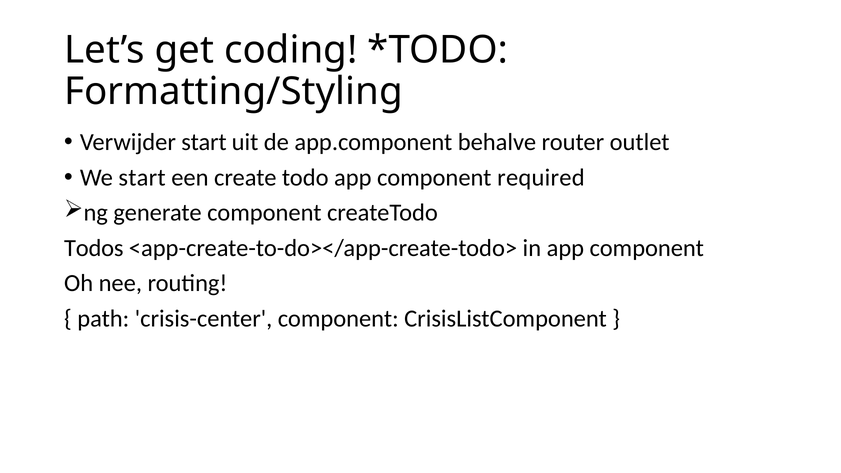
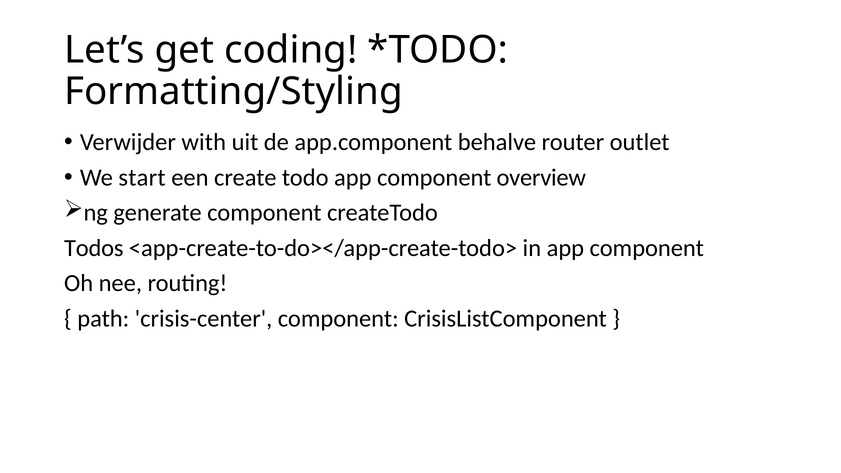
Verwijder start: start -> with (204, 142)
required: required -> overview (541, 177)
